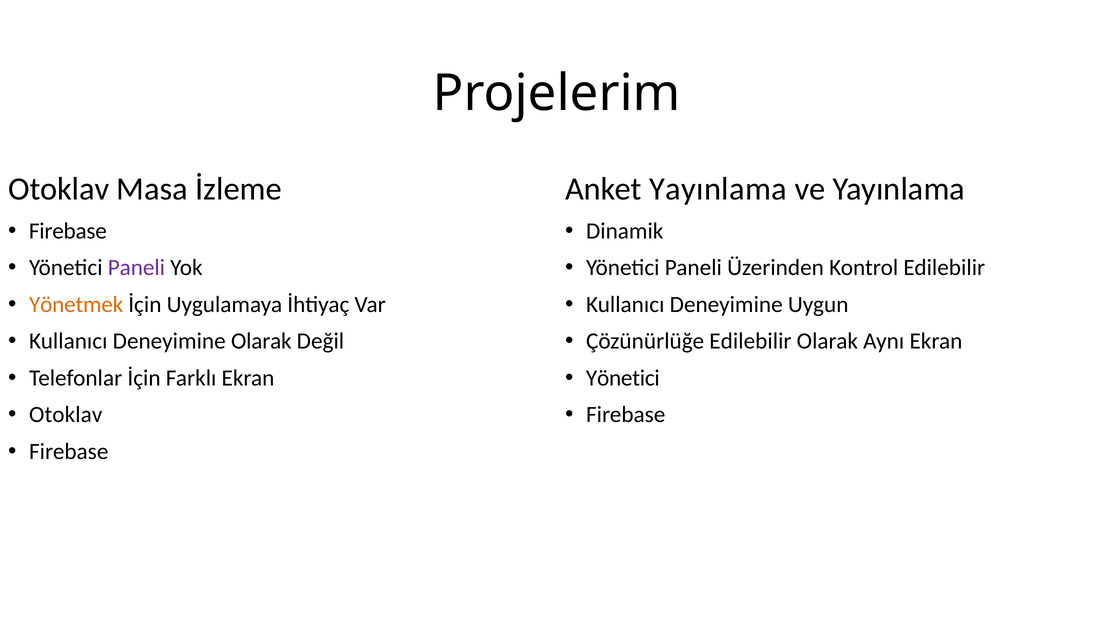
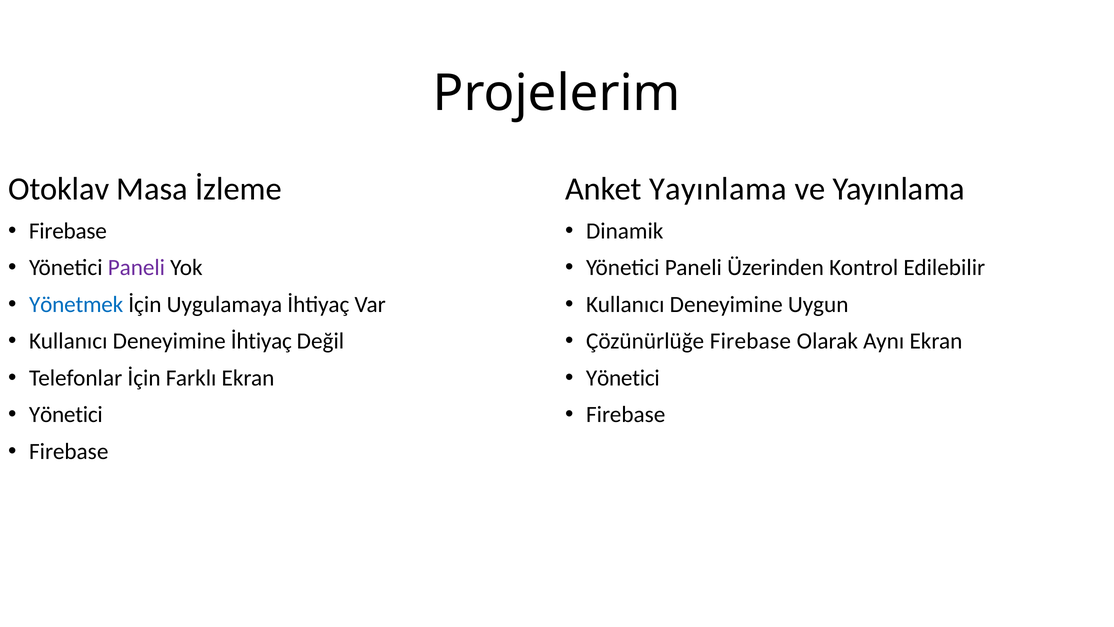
Yönetmek colour: orange -> blue (76, 304)
Deneyimine Olarak: Olarak -> İhtiyaç (261, 341)
Çözünürlüğe Edilebilir: Edilebilir -> Firebase (750, 341)
Otoklav: Otoklav -> Yönetici (66, 414)
